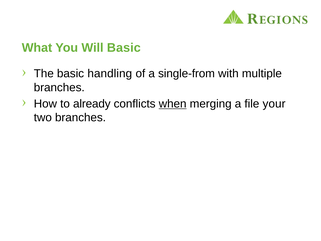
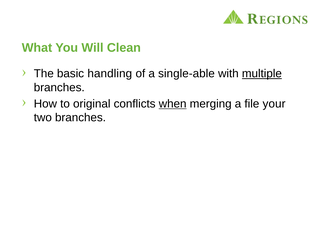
Will Basic: Basic -> Clean (124, 48)
single-from: single-from -> single-able (186, 74)
multiple underline: none -> present (262, 74)
already: already -> original (92, 104)
